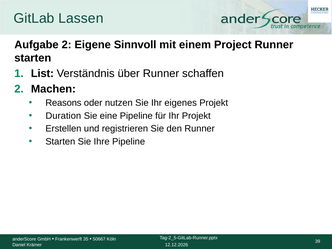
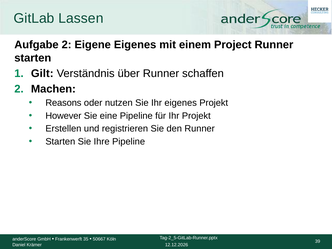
Eigene Sinnvoll: Sinnvoll -> Eigenes (135, 45)
List: List -> Gilt (42, 73)
Duration: Duration -> However (63, 116)
